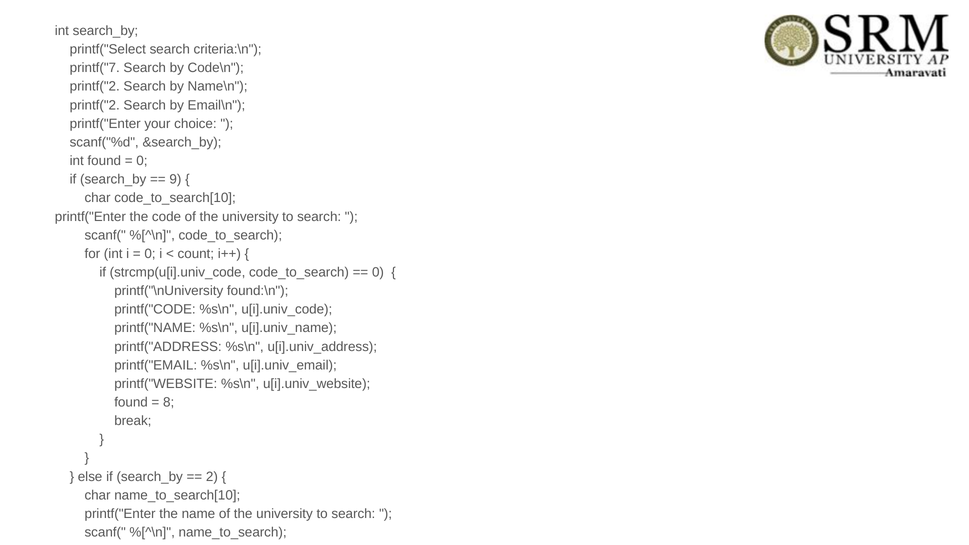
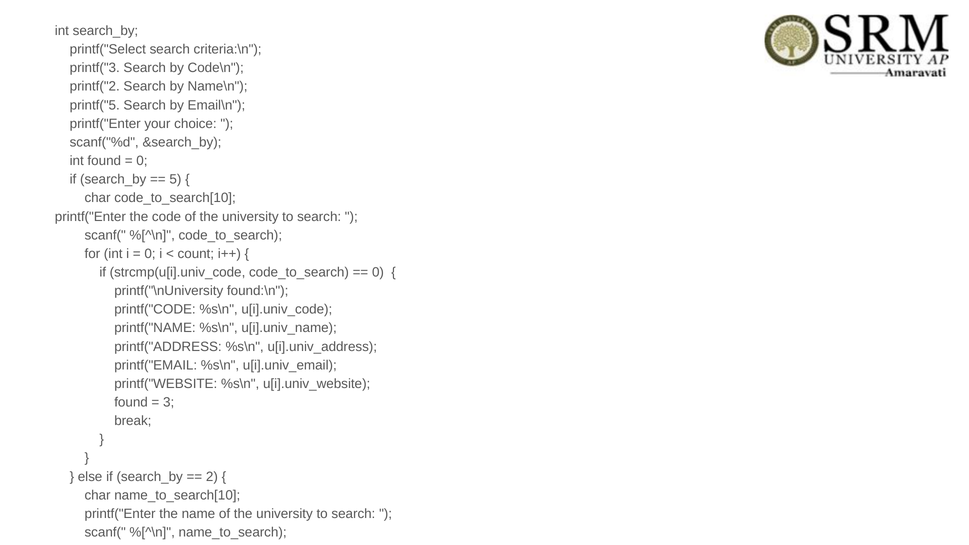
printf("7: printf("7 -> printf("3 (95, 68)
printf("2: printf("2 -> printf("5 (95, 105)
9: 9 -> 5 (175, 179)
8: 8 -> 3 (169, 402)
